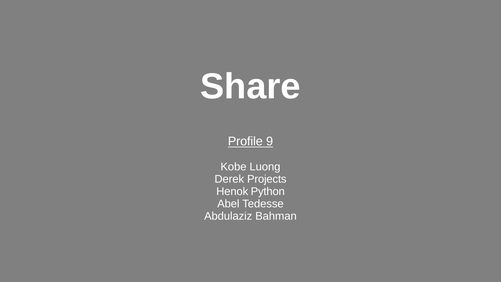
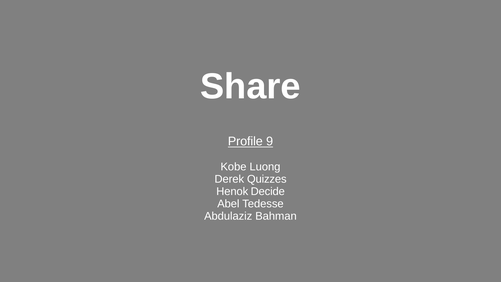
Projects: Projects -> Quizzes (267, 179)
Python: Python -> Decide (268, 191)
